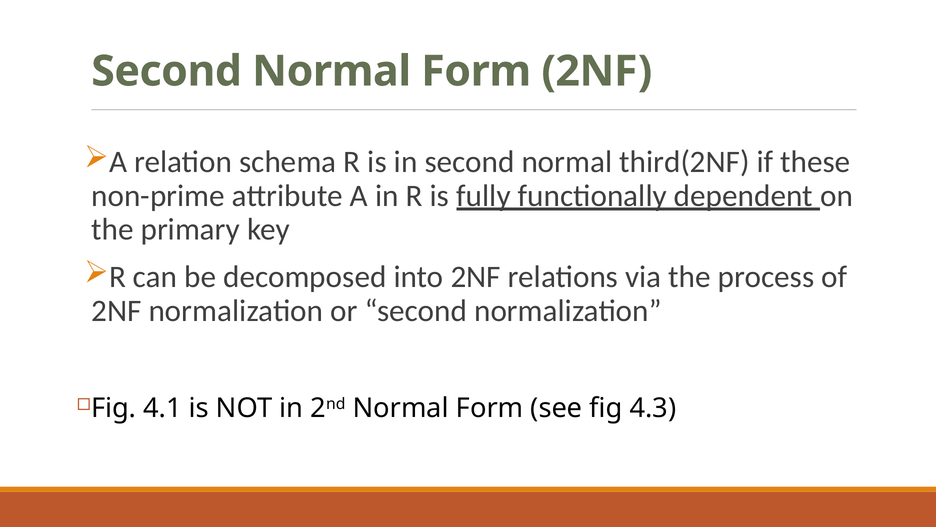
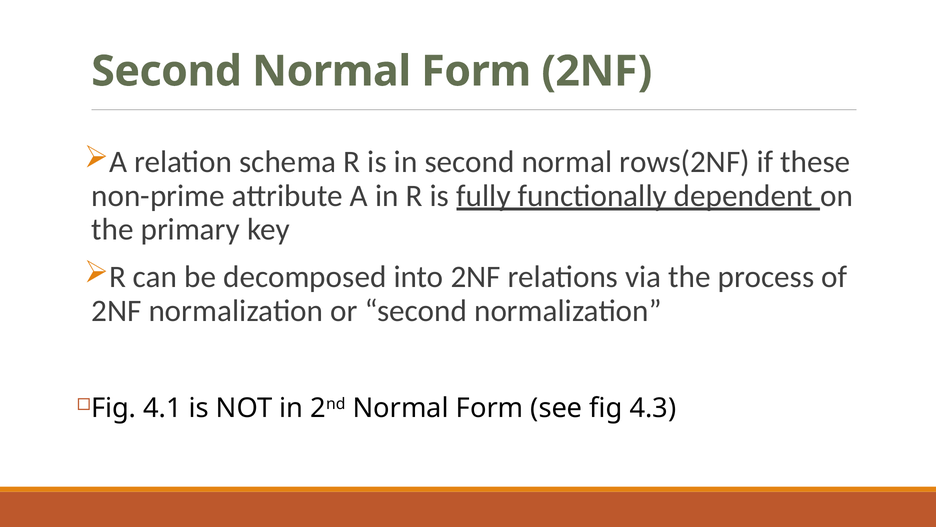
third(2NF: third(2NF -> rows(2NF (685, 162)
